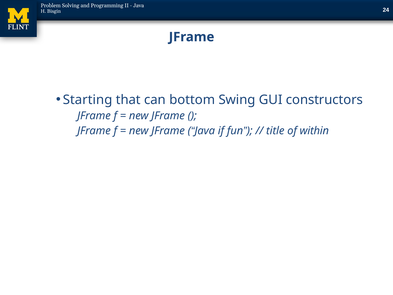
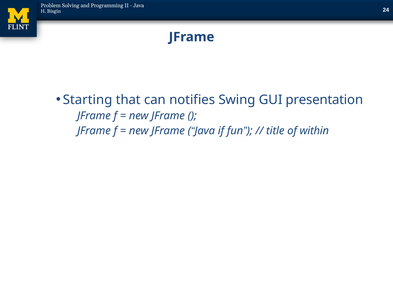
bottom: bottom -> notifies (192, 100)
constructors: constructors -> presentation (324, 100)
